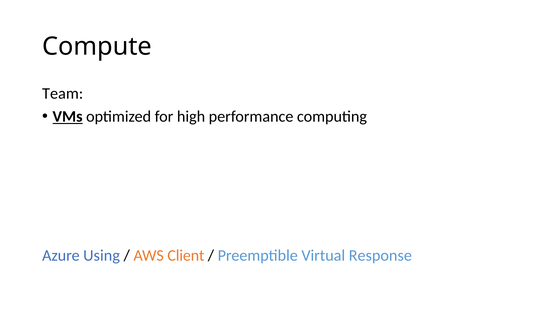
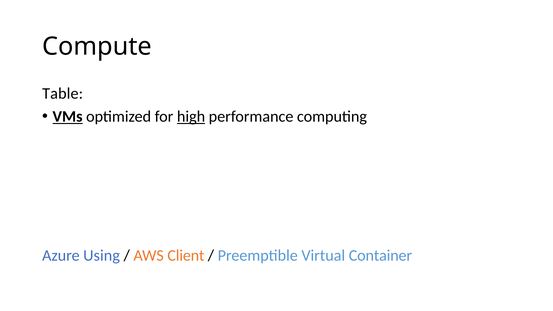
Team: Team -> Table (63, 93)
high underline: none -> present (191, 117)
Response: Response -> Container (380, 255)
